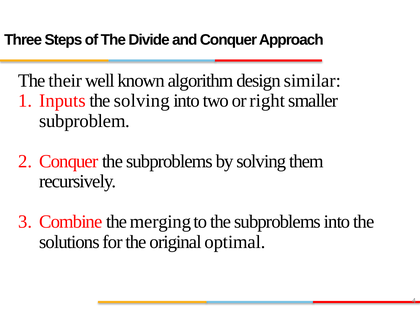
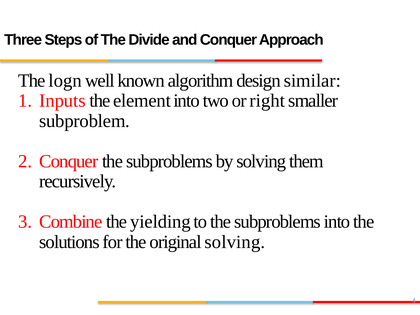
their: their -> logn (65, 81)
the solving: solving -> element (142, 101)
merging: merging -> yielding (160, 222)
original optimal: optimal -> solving (235, 242)
